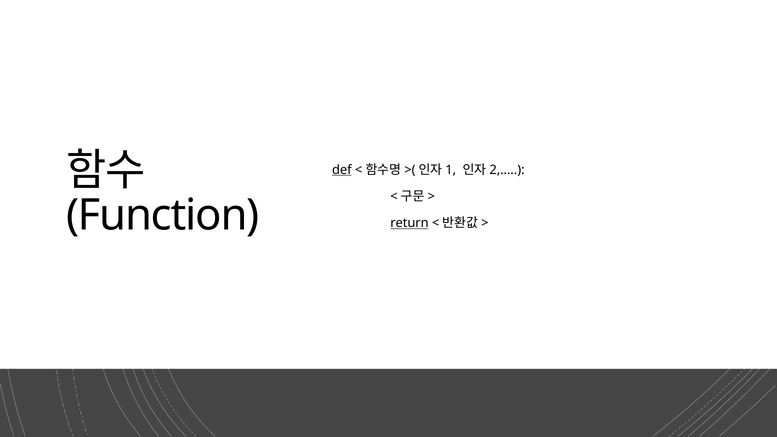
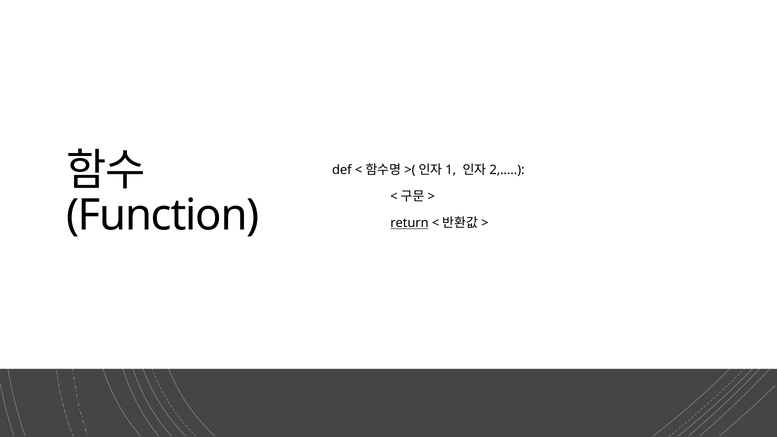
def underline: present -> none (342, 170)
